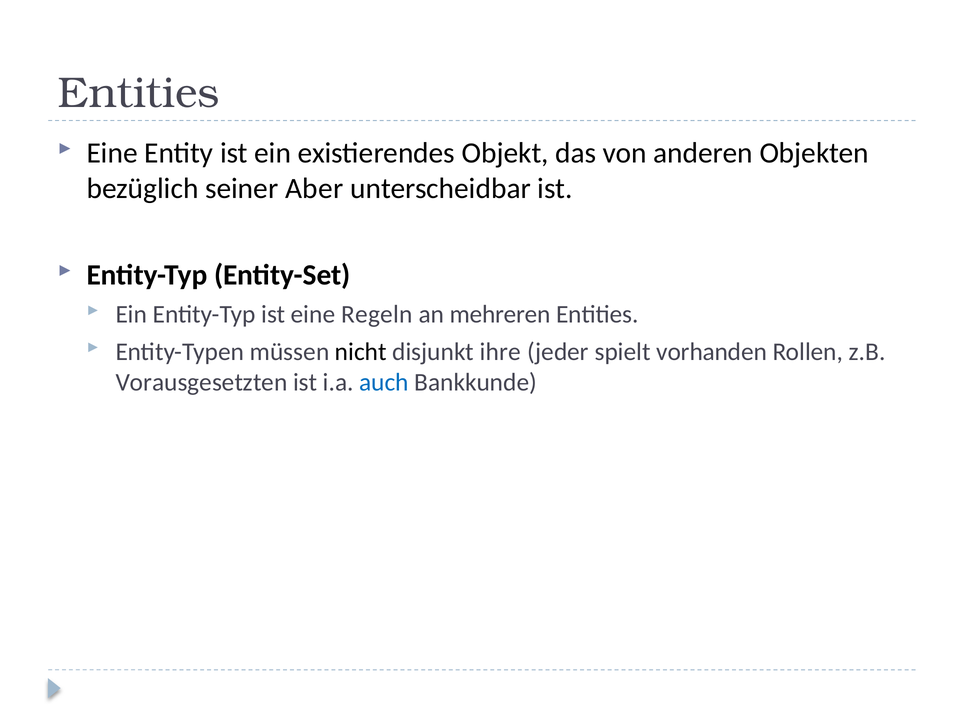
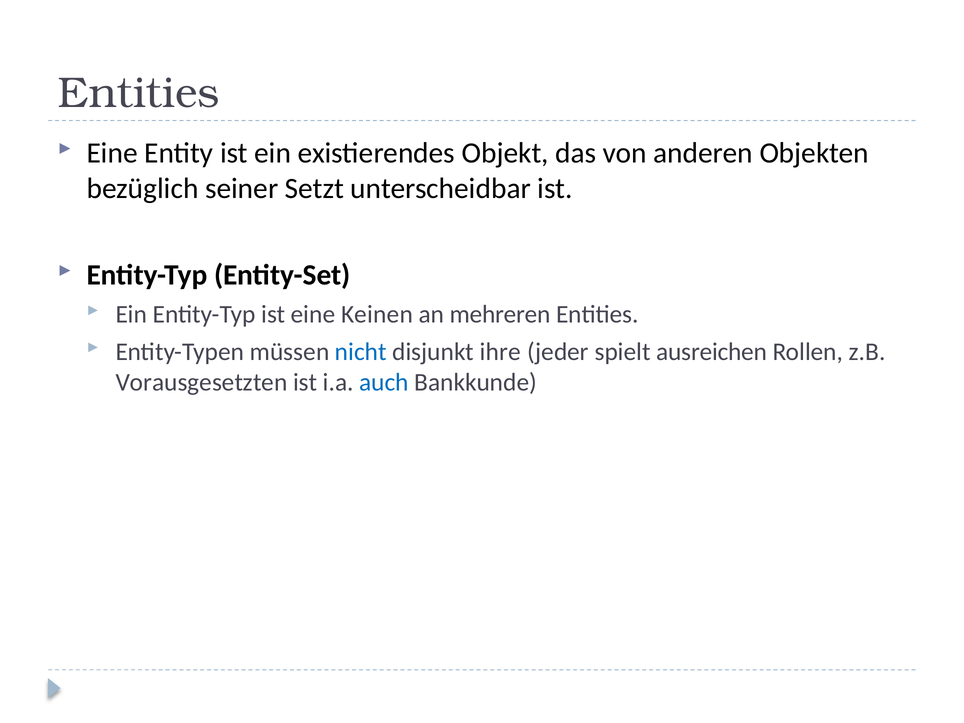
Aber: Aber -> Setzt (314, 188)
Regeln: Regeln -> Keinen (377, 314)
nicht colour: black -> blue (361, 352)
vorhanden: vorhanden -> ausreichen (712, 352)
